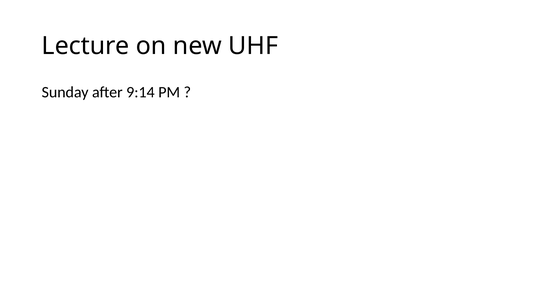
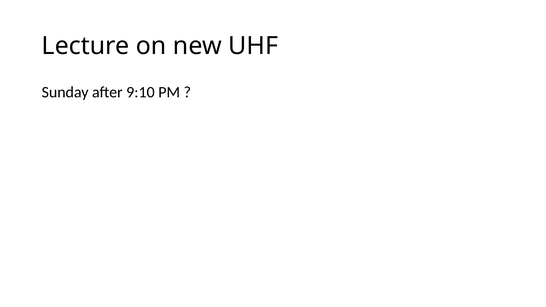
9:14: 9:14 -> 9:10 (140, 92)
